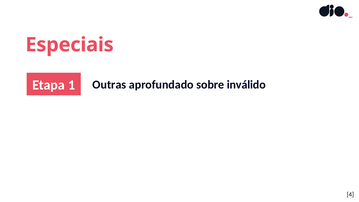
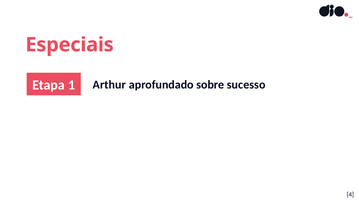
Outras: Outras -> Arthur (109, 85)
inválido: inválido -> sucesso (246, 85)
